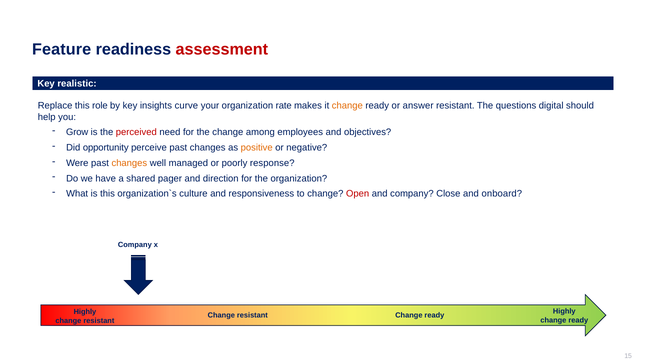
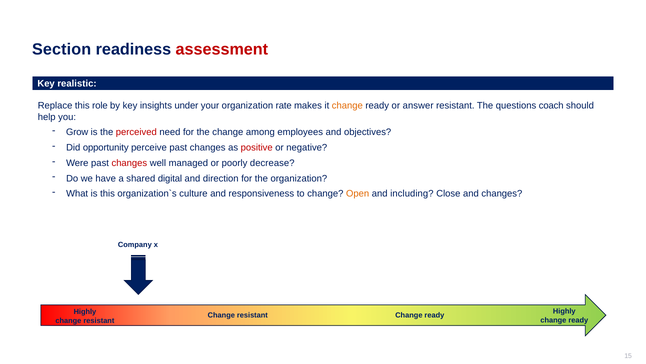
Feature: Feature -> Section (62, 49)
curve: curve -> under (186, 105)
digital: digital -> coach (551, 105)
positive colour: orange -> red (257, 147)
changes colour: orange -> red (129, 163)
response: response -> decrease (272, 163)
pager: pager -> digital (170, 178)
Open colour: red -> orange (358, 193)
and company: company -> including (412, 193)
and onboard: onboard -> changes (502, 193)
